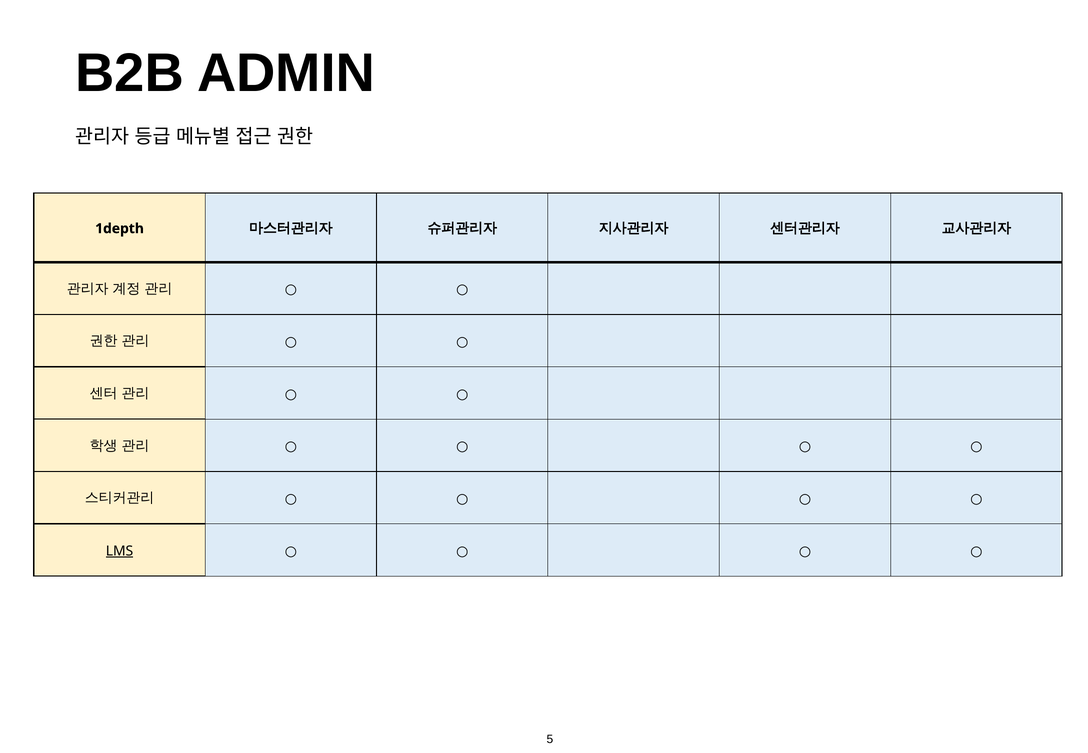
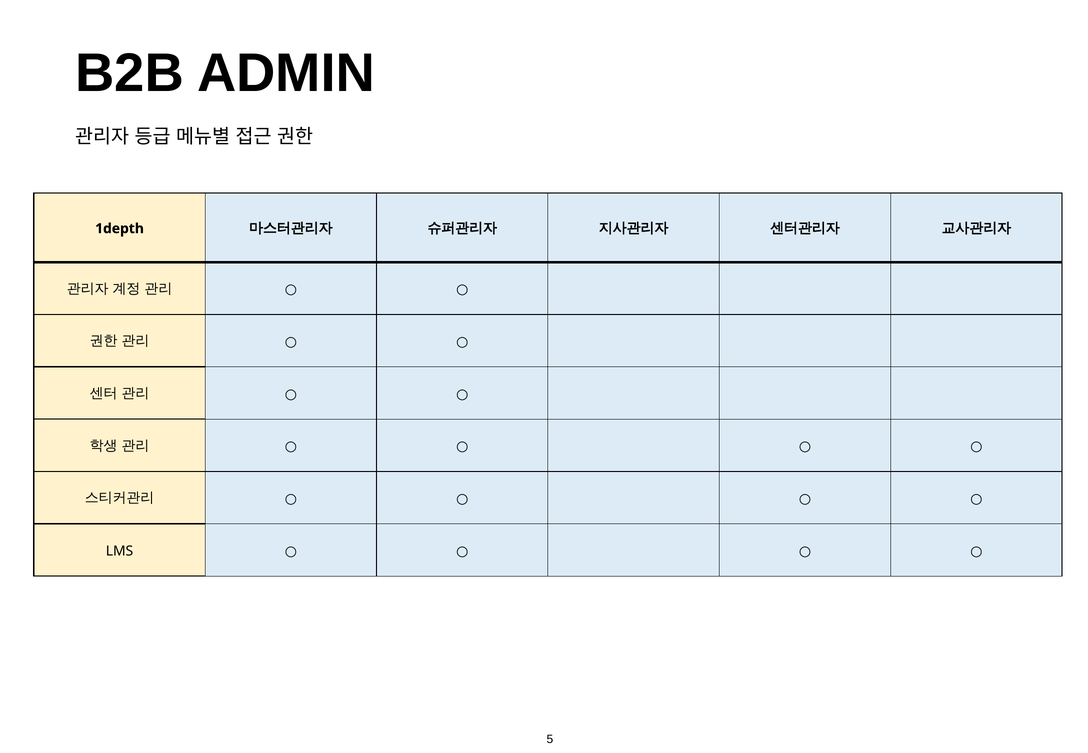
LMS underline: present -> none (120, 551)
